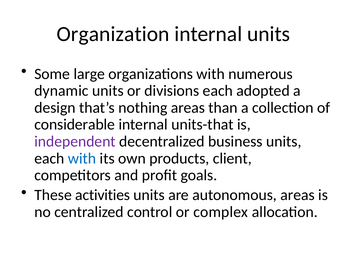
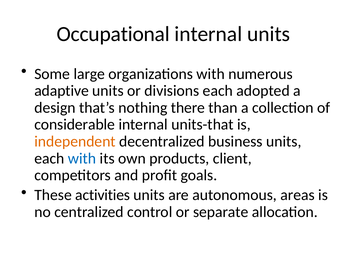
Organization: Organization -> Occupational (113, 34)
dynamic: dynamic -> adaptive (62, 91)
nothing areas: areas -> there (188, 108)
independent colour: purple -> orange (75, 141)
complex: complex -> separate (221, 212)
